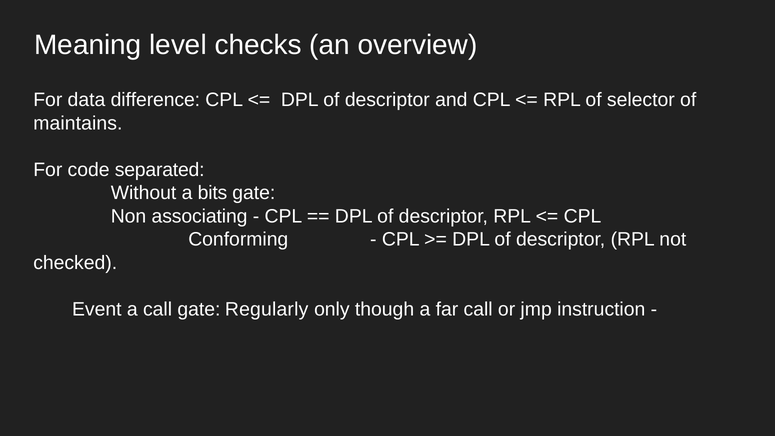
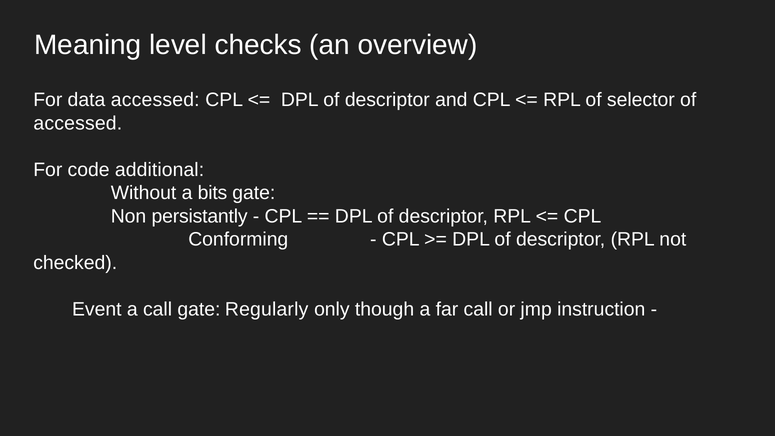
data difference: difference -> accessed (155, 100)
maintains: maintains -> accessed (78, 123)
separated: separated -> additional (160, 170)
associating: associating -> persistantly (200, 216)
